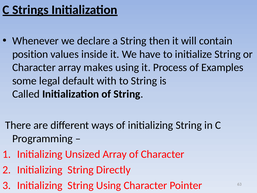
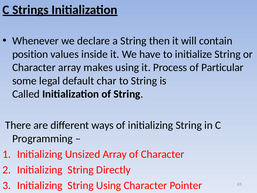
Examples: Examples -> Particular (222, 67)
with: with -> char (107, 81)
